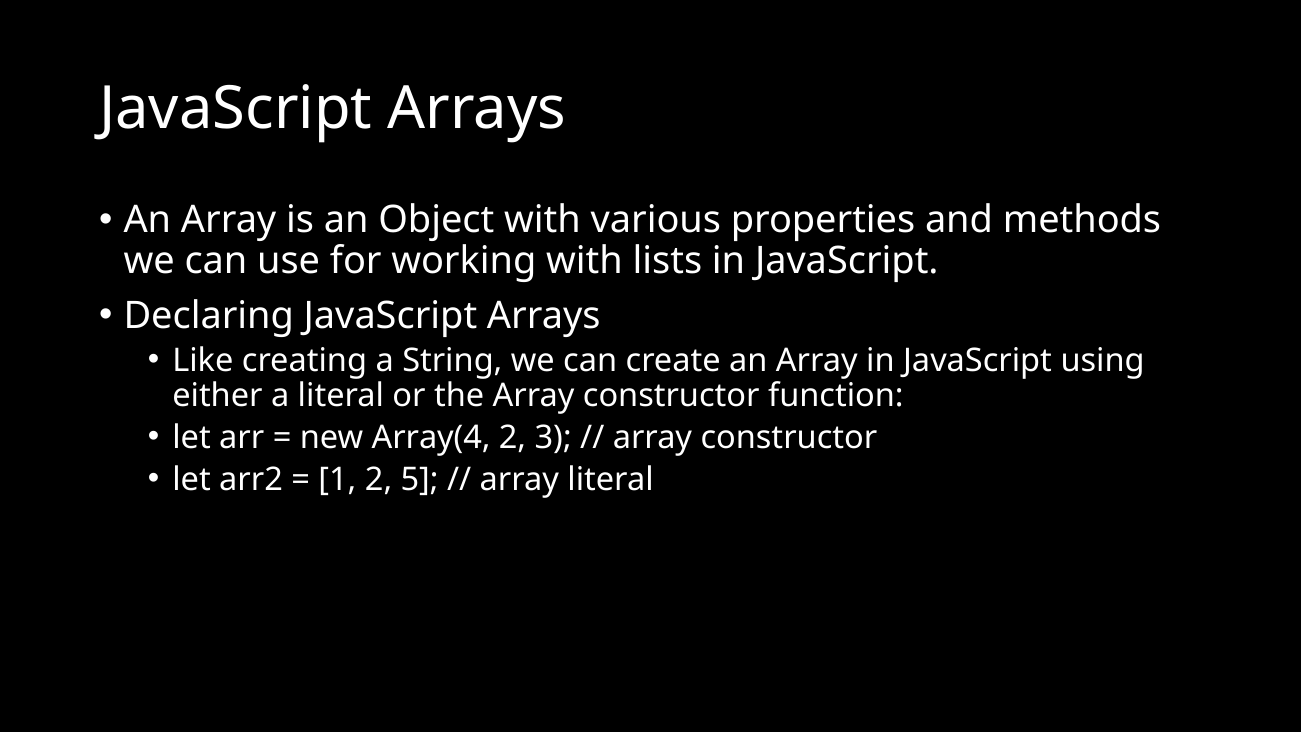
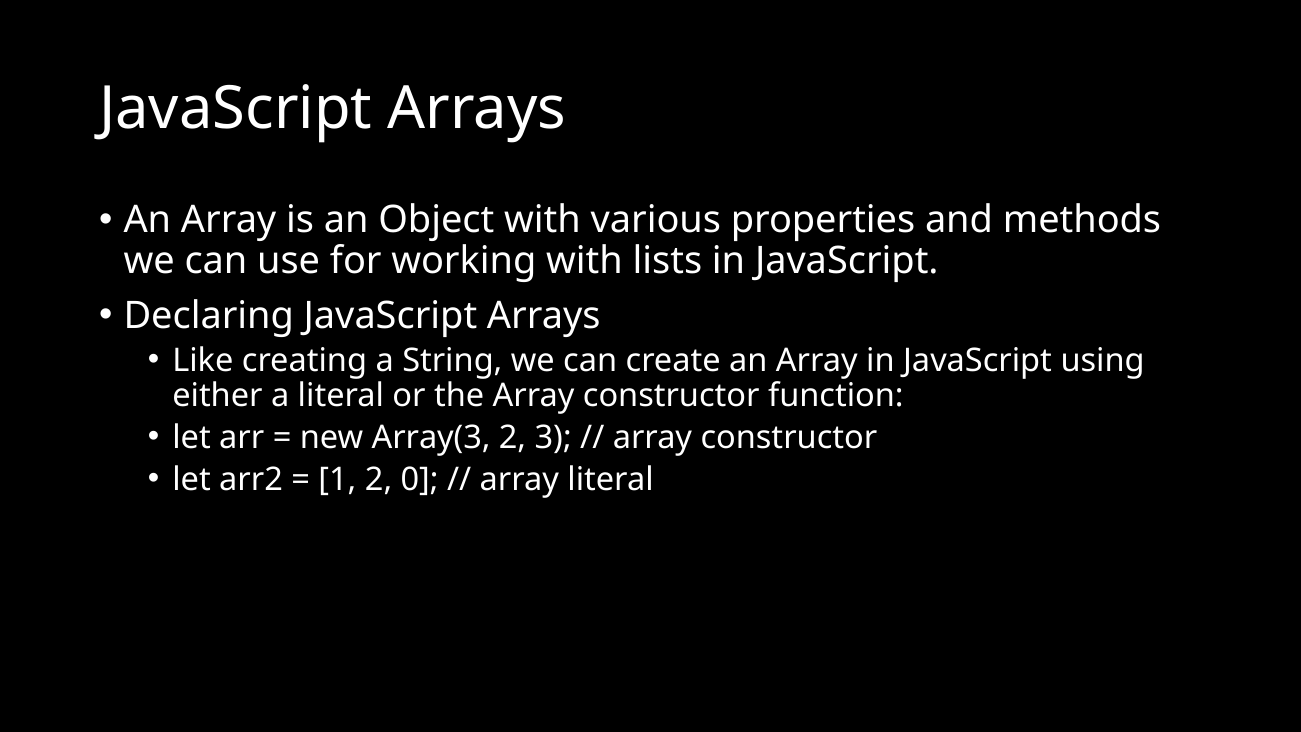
Array(4: Array(4 -> Array(3 (431, 437)
5: 5 -> 0 (420, 479)
